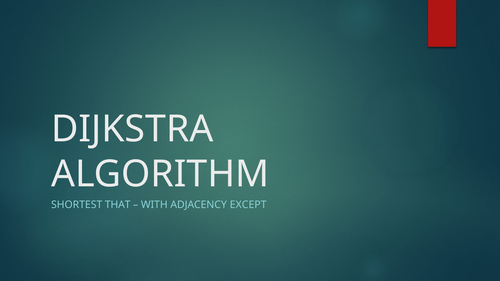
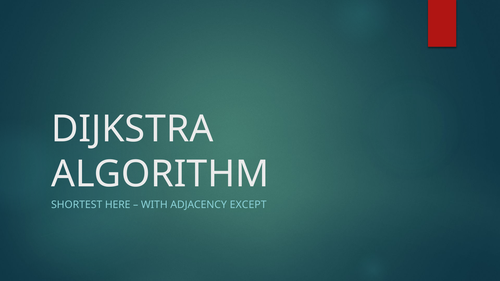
THAT: THAT -> HERE (118, 205)
